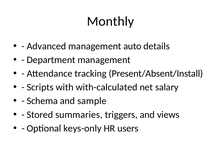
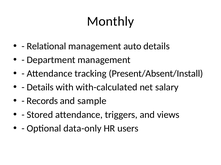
Advanced: Advanced -> Relational (46, 46)
Scripts: Scripts -> Details (40, 88)
Schema: Schema -> Records (42, 101)
Stored summaries: summaries -> attendance (79, 115)
keys-only: keys-only -> data-only (82, 129)
